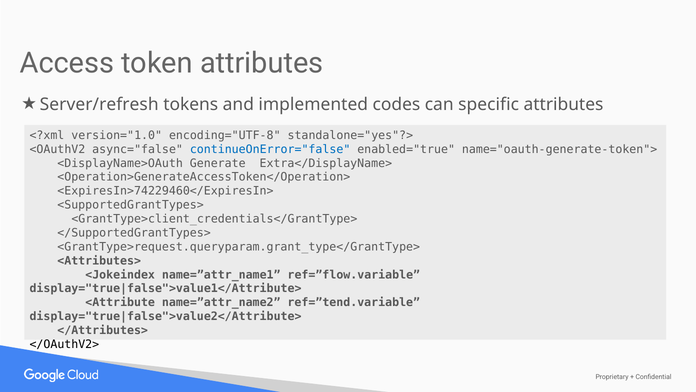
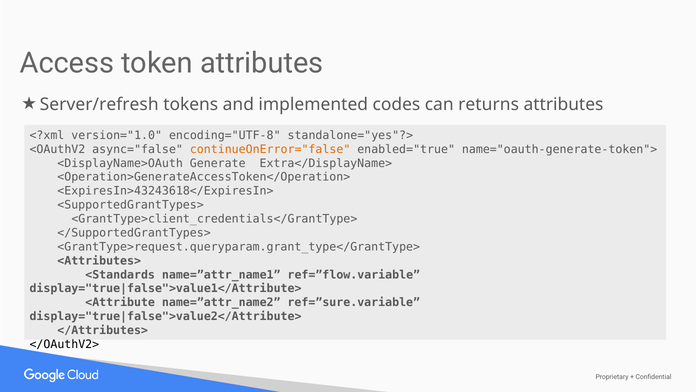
specific: specific -> returns (489, 104)
continueOnError="false colour: blue -> orange (270, 149)
<ExpiresIn>74229460</ExpiresIn>: <ExpiresIn>74229460</ExpiresIn> -> <ExpiresIn>43243618</ExpiresIn> (165, 191)
<Jokeindex: <Jokeindex -> <Standards (120, 274)
ref=”tend.variable: ref=”tend.variable -> ref=”sure.variable (354, 302)
